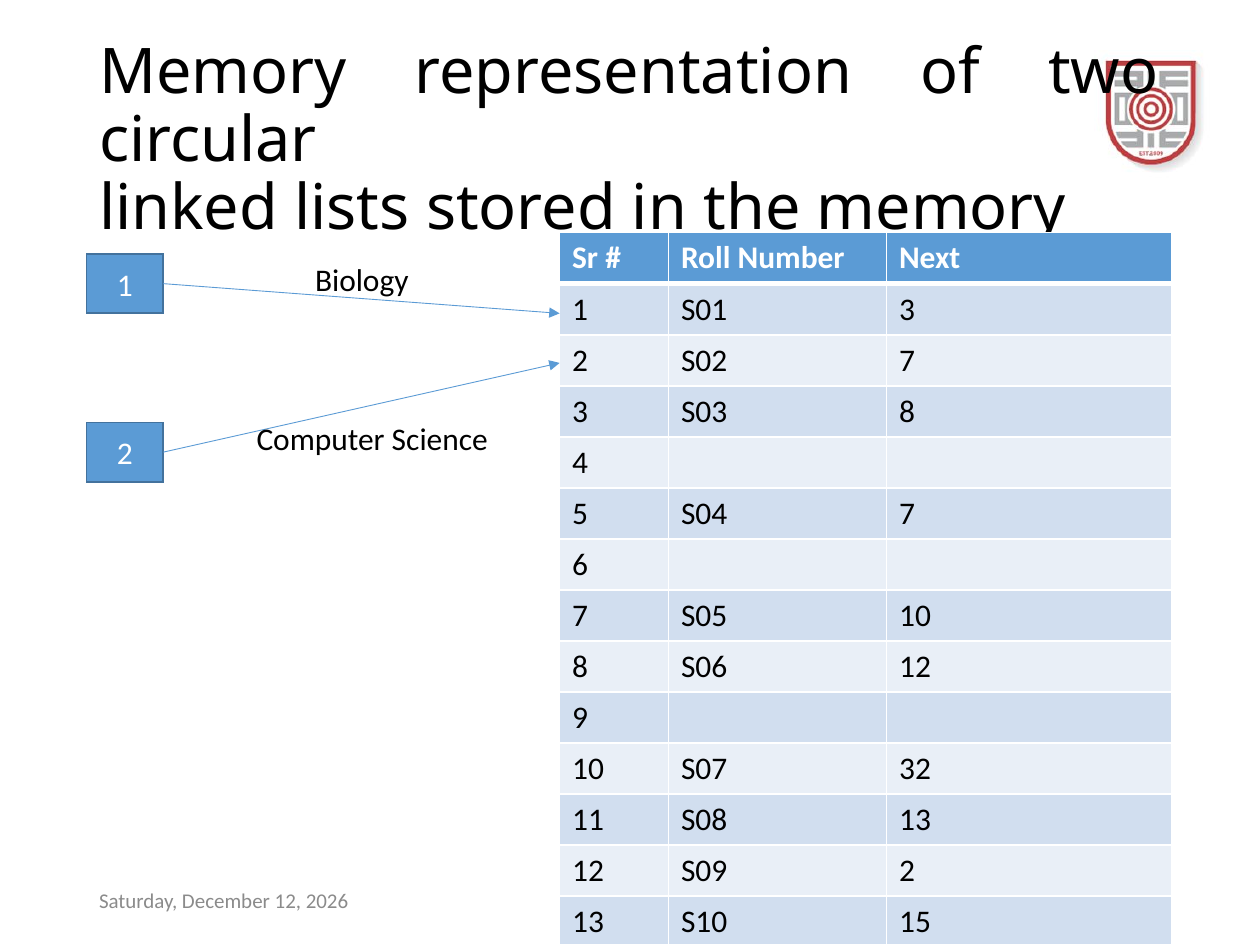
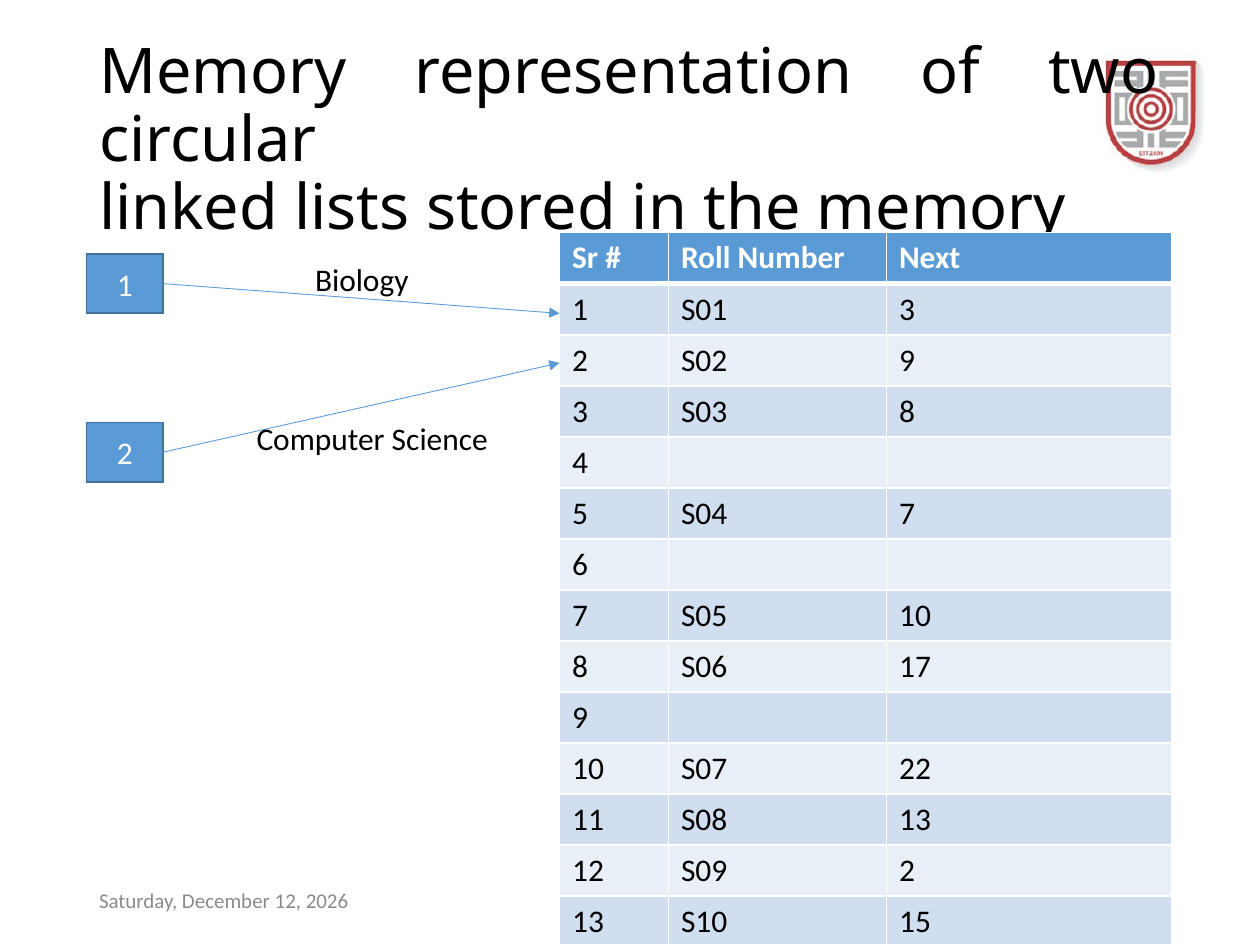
S02 7: 7 -> 9 (907, 360)
S06 12: 12 -> 17 (915, 667)
32: 32 -> 22 (915, 769)
